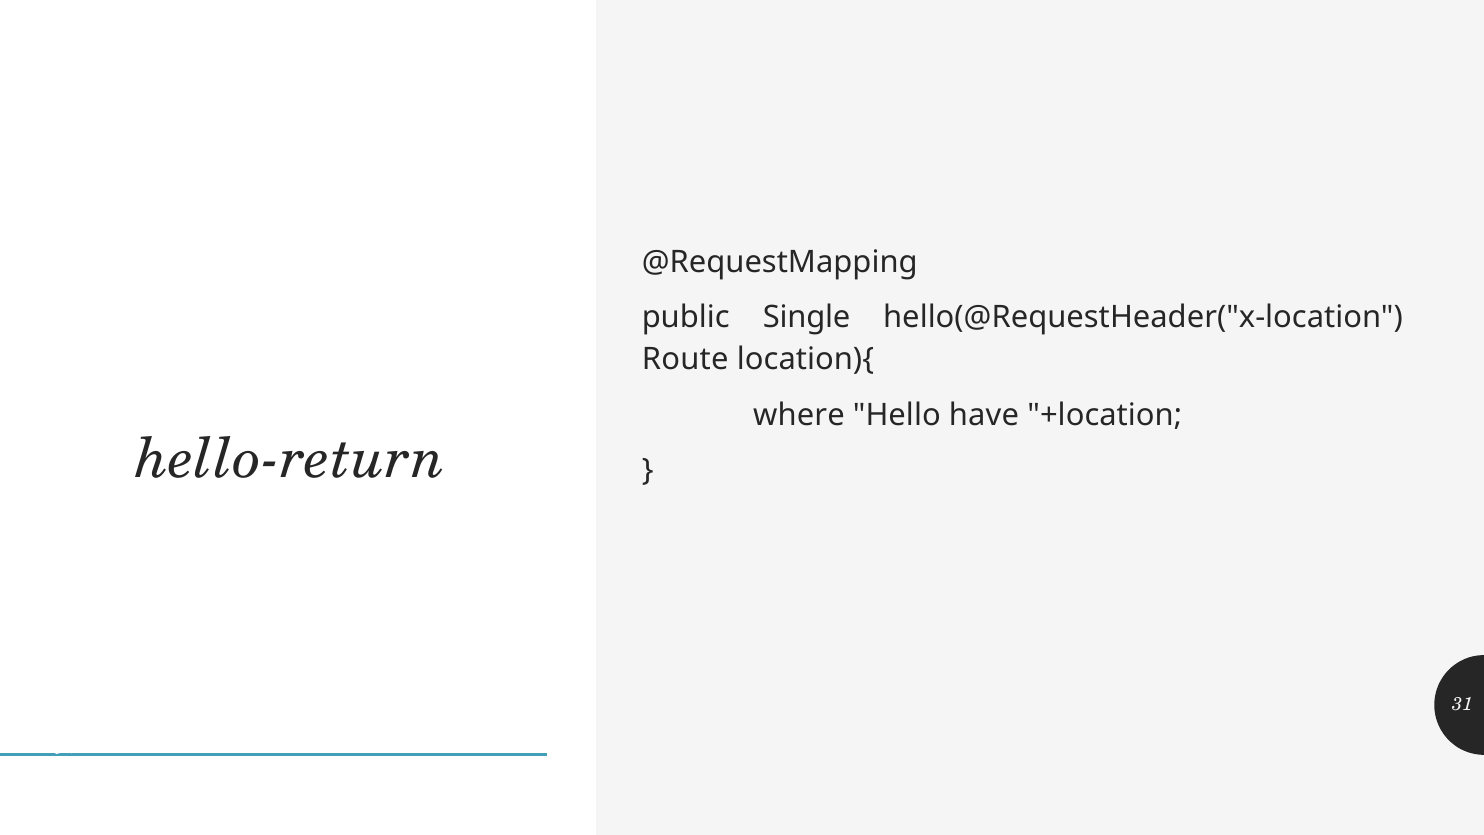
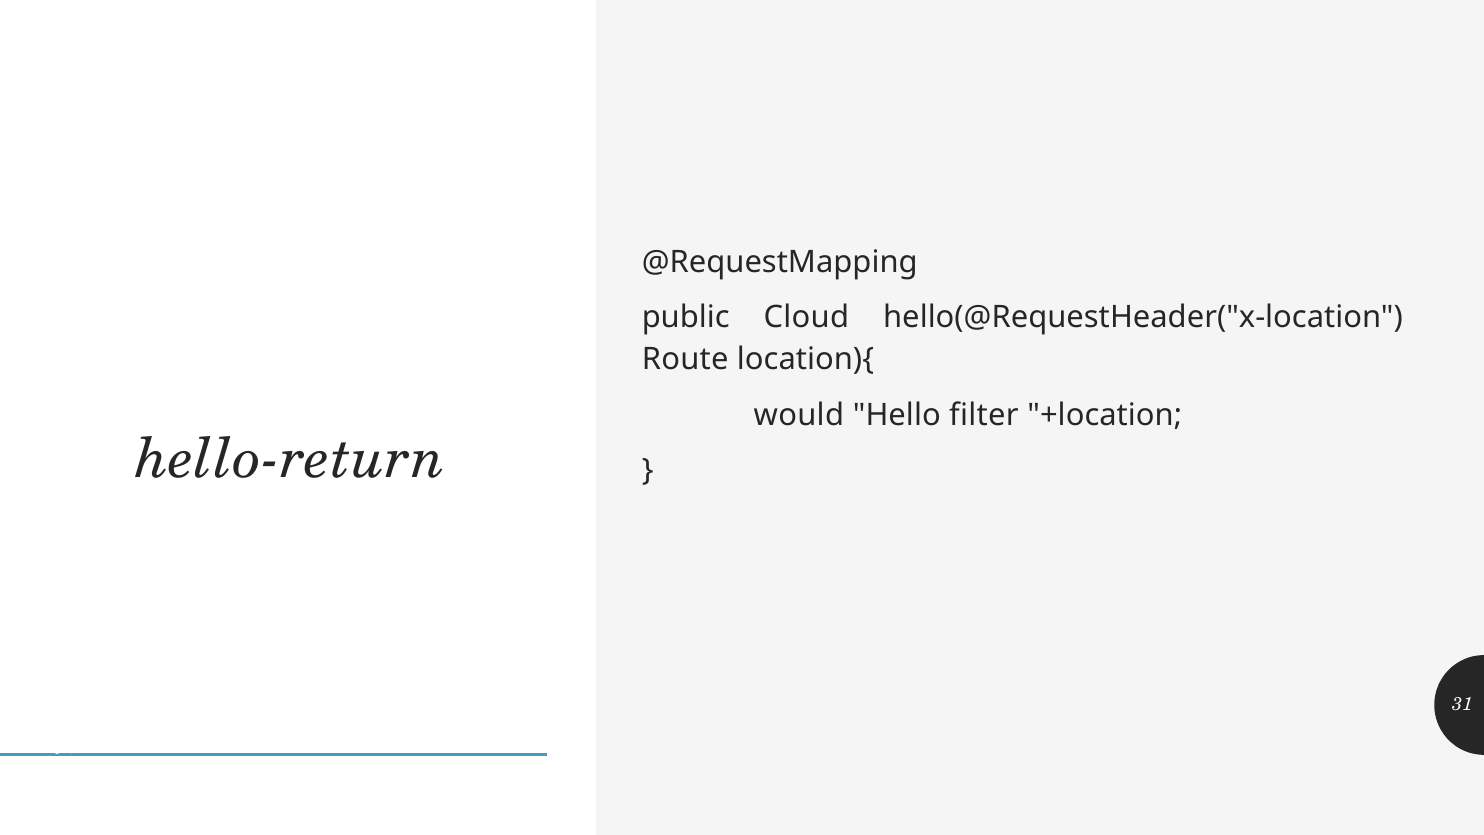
Single: Single -> Cloud (806, 318)
where: where -> would (799, 415)
have: have -> filter (984, 415)
